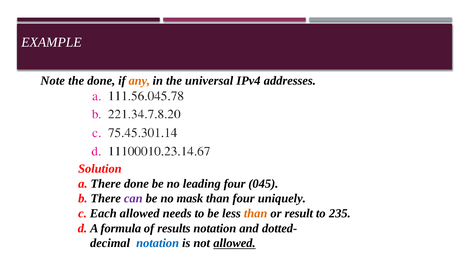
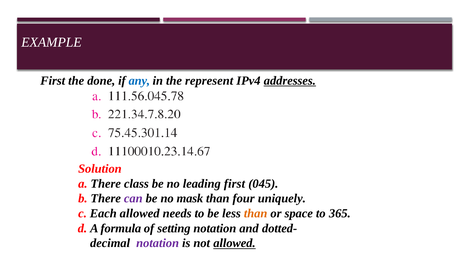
Note: Note -> First (53, 81)
any colour: orange -> blue (139, 81)
universal: universal -> represent (209, 81)
addresses underline: none -> present (290, 81)
done: done -> class (136, 183)
leading four: four -> first (234, 183)
result: result -> space (299, 213)
235: 235 -> 365 (340, 213)
results: results -> setting (174, 228)
notation colour: blue -> purple (158, 243)
